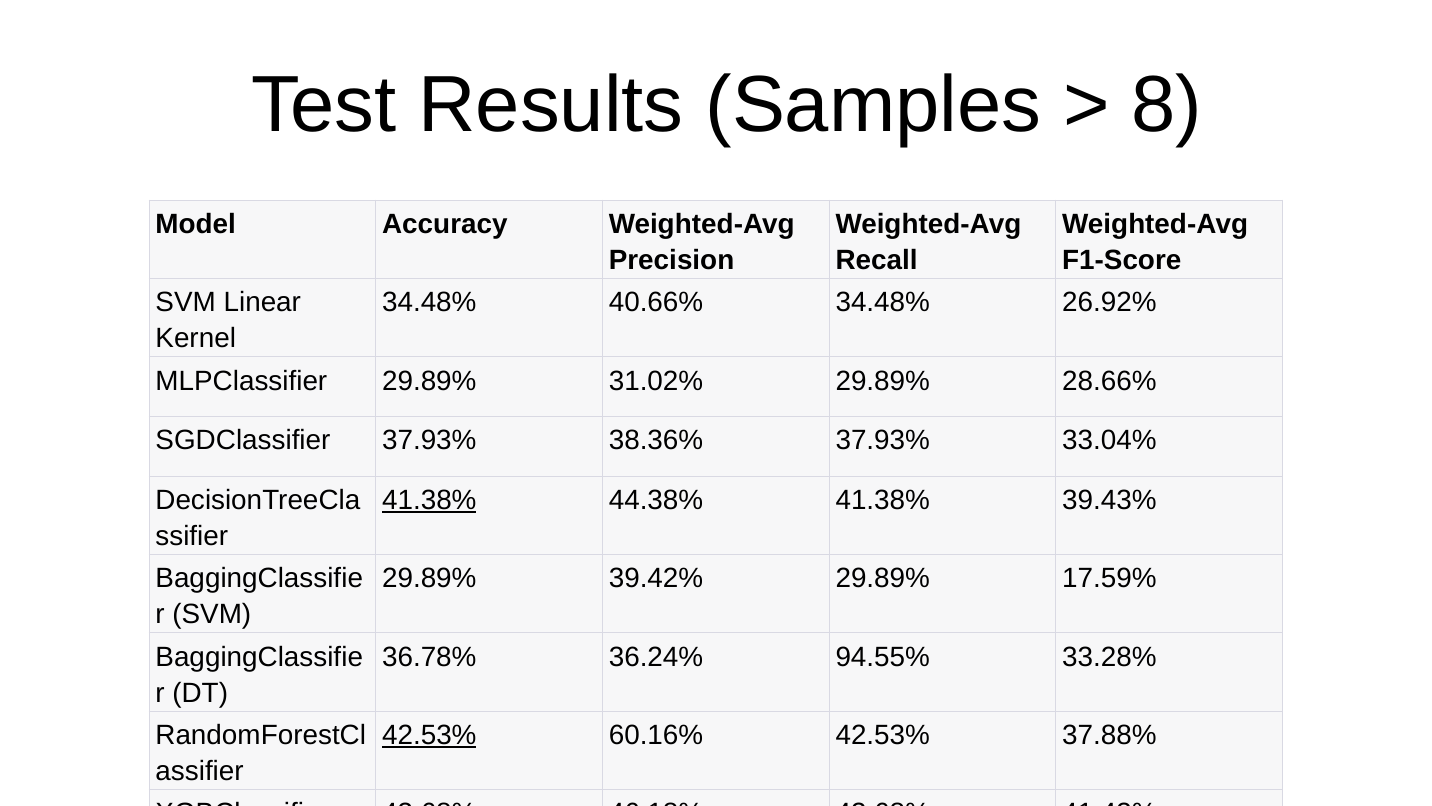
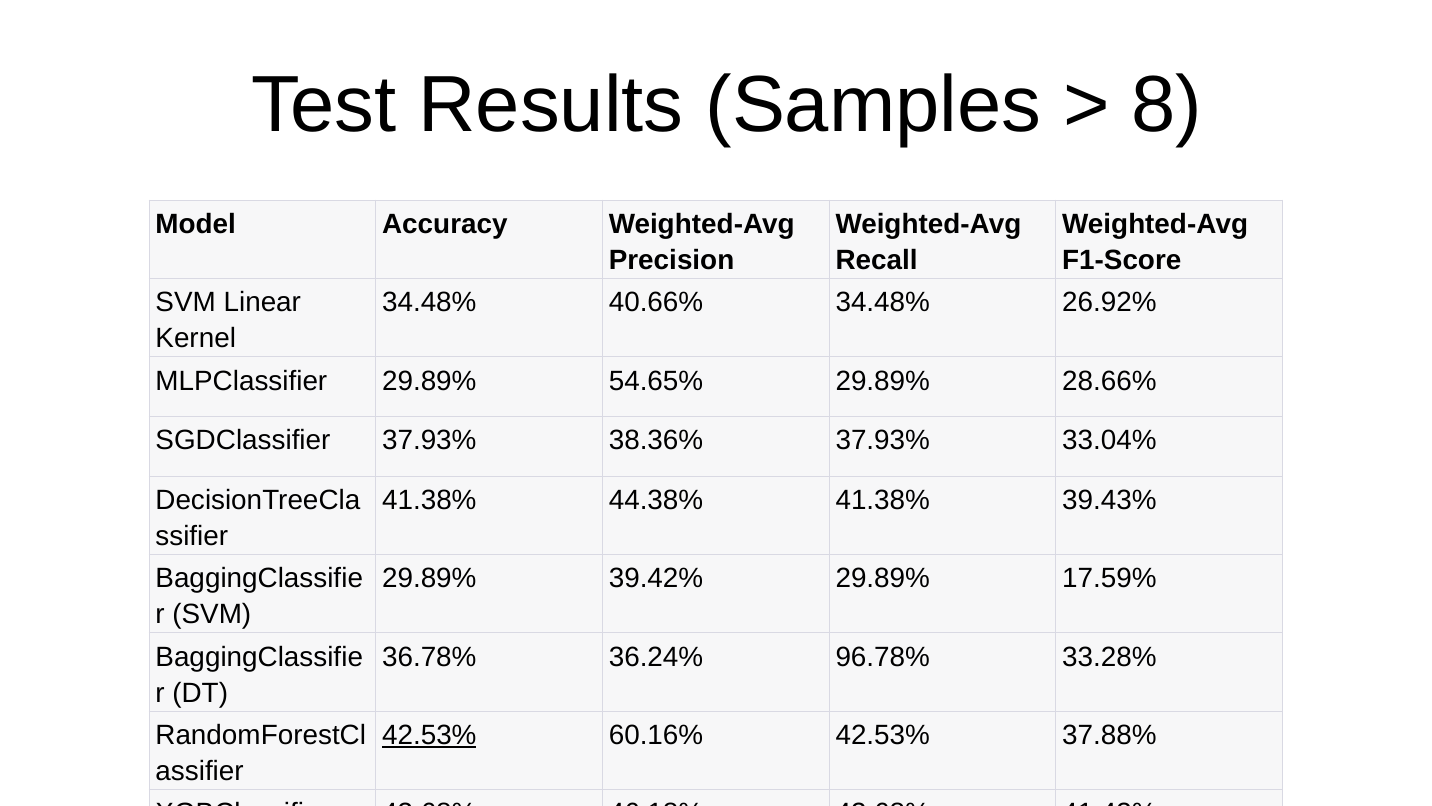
31.02%: 31.02% -> 54.65% (656, 381)
41.38% underline: present -> none (429, 500)
94.55%: 94.55% -> 96.78% (883, 657)
